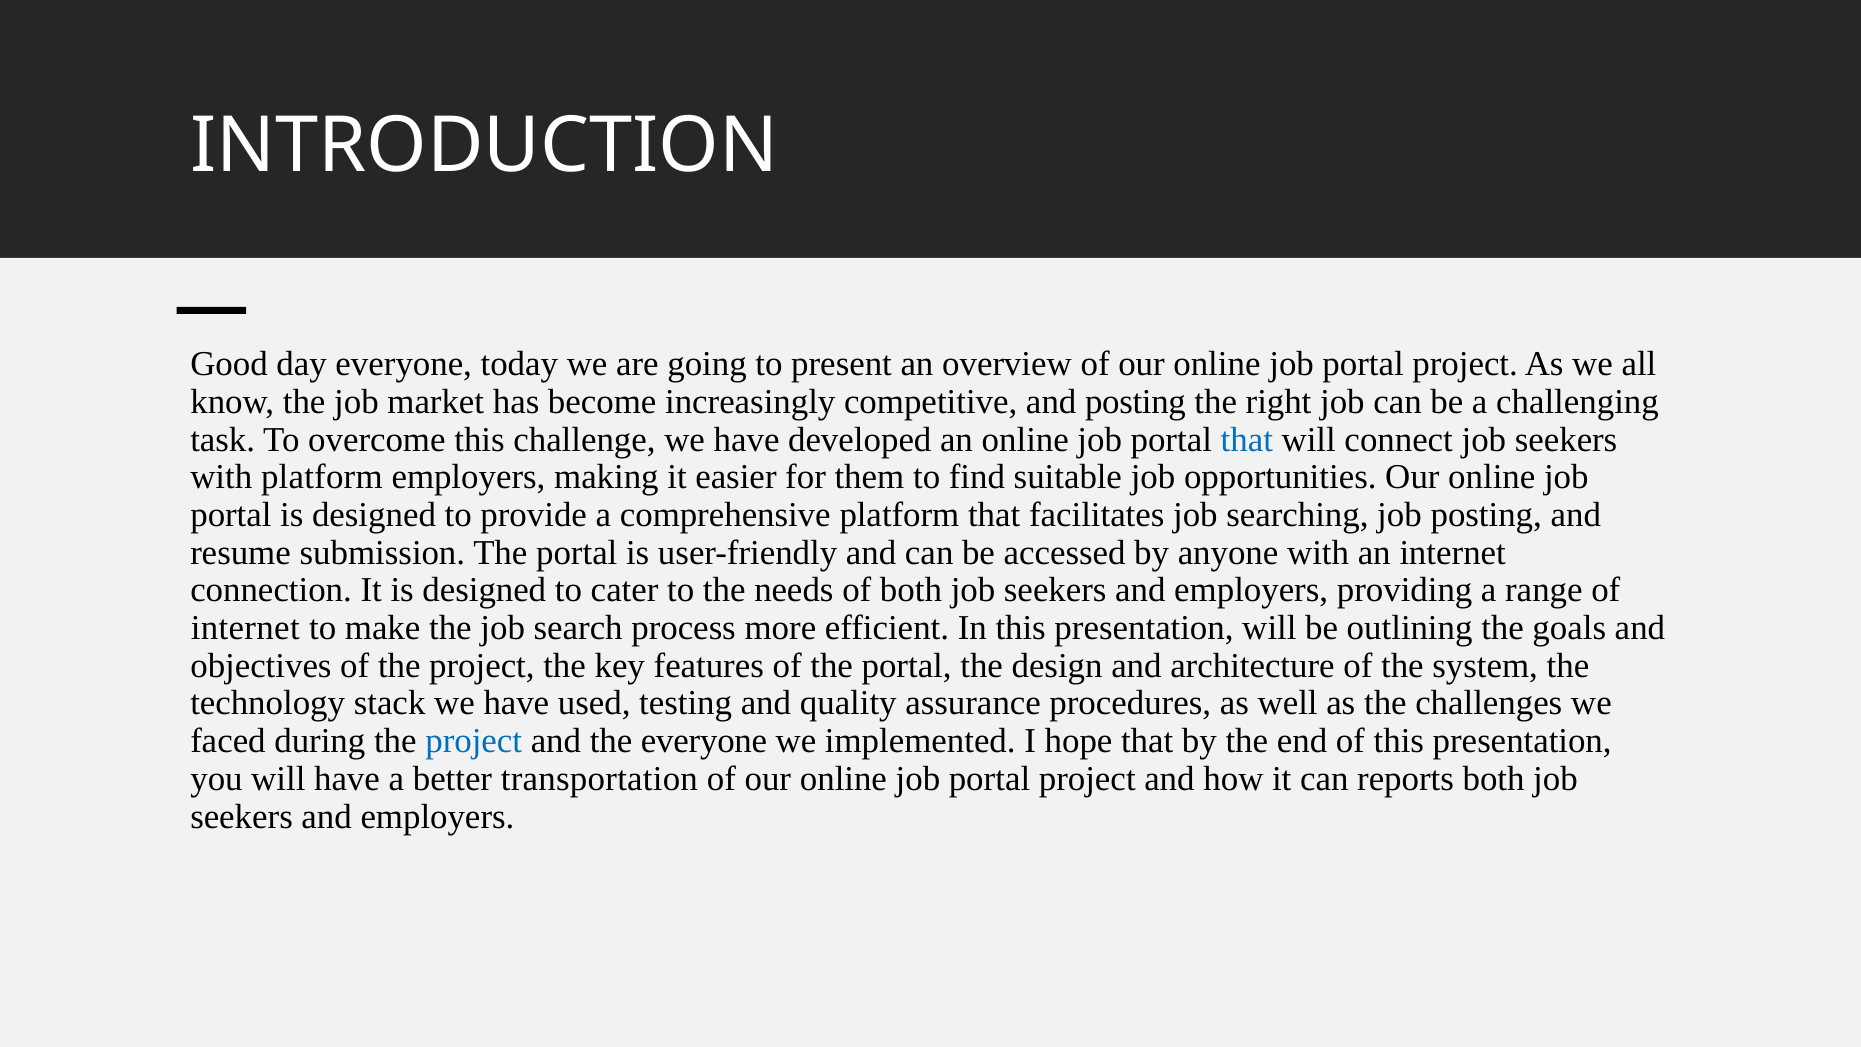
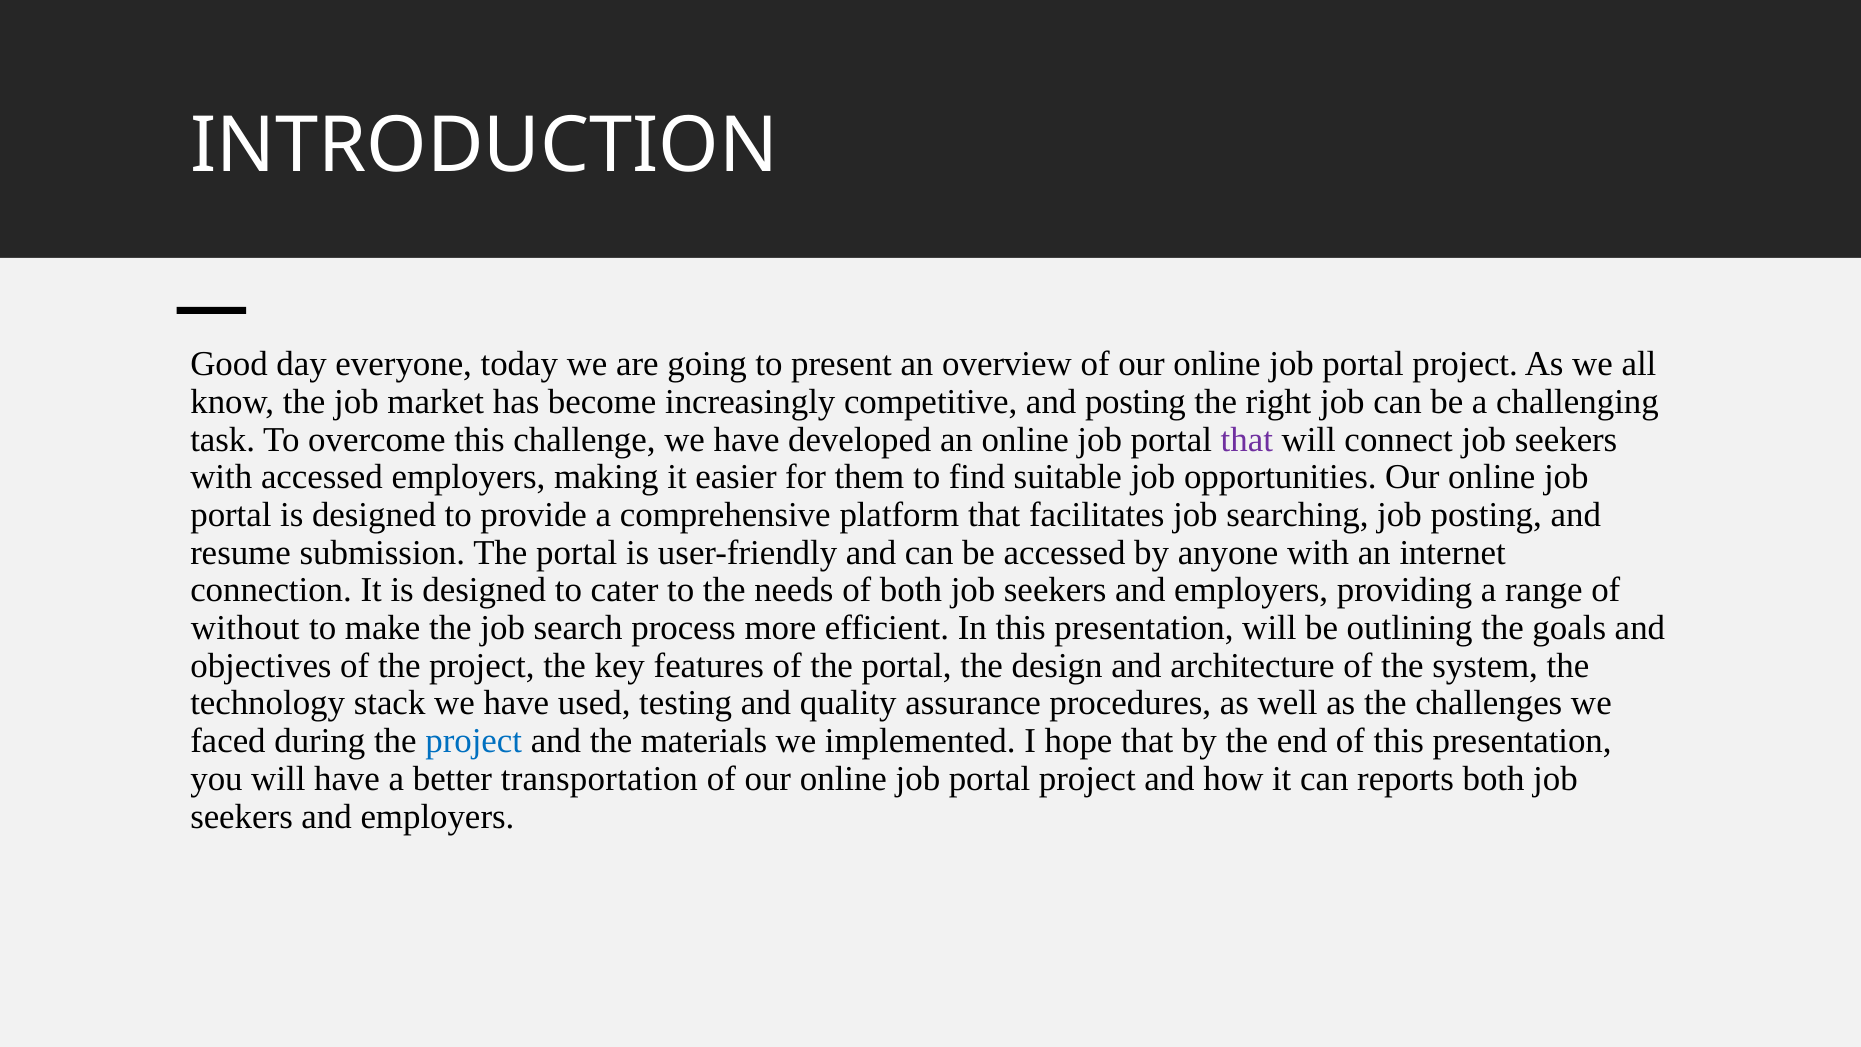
that colour: blue -> purple (1247, 439)
with platform: platform -> accessed (322, 477)
internet: internet -> without (245, 628)
the everyone: everyone -> materials (704, 741)
